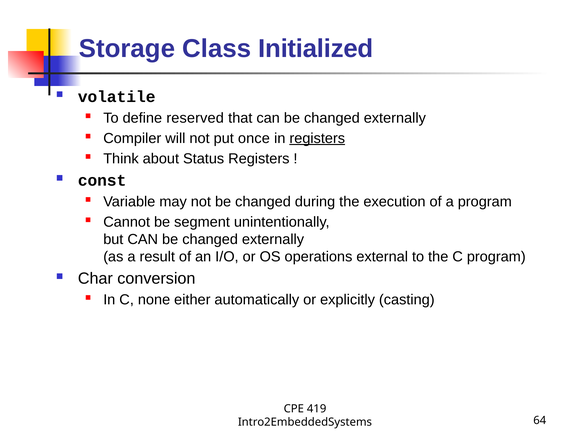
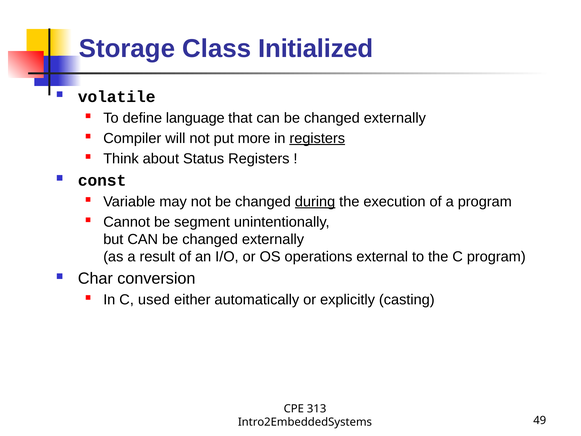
reserved: reserved -> language (195, 118)
once: once -> more (254, 138)
during underline: none -> present (315, 201)
none: none -> used (154, 300)
419: 419 -> 313 (317, 408)
64: 64 -> 49 (540, 420)
